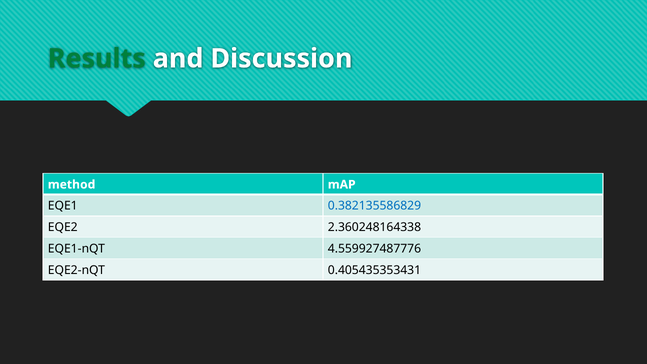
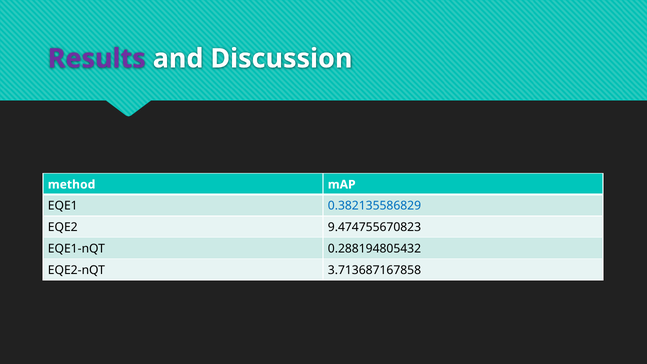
Results colour: green -> purple (97, 59)
2.360248164338: 2.360248164338 -> 9.474755670823 (374, 227)
4.559927487776: 4.559927487776 -> 0.288194805432 (374, 249)
0.405435353431: 0.405435353431 -> 3.713687167858 (374, 270)
